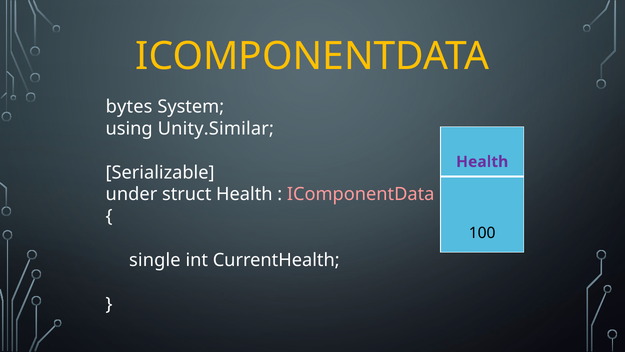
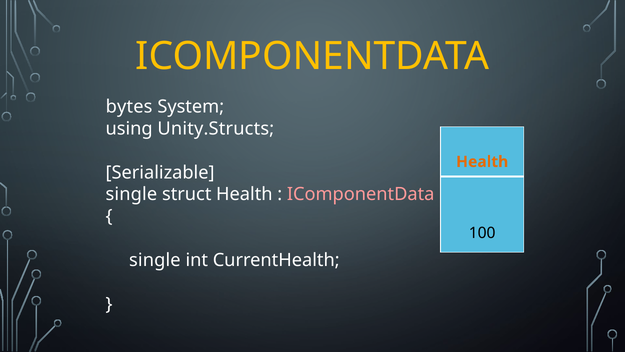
Unity.Similar: Unity.Similar -> Unity.Structs (216, 128)
Health colour: purple -> orange (482, 162)
under: under -> single (131, 194)
